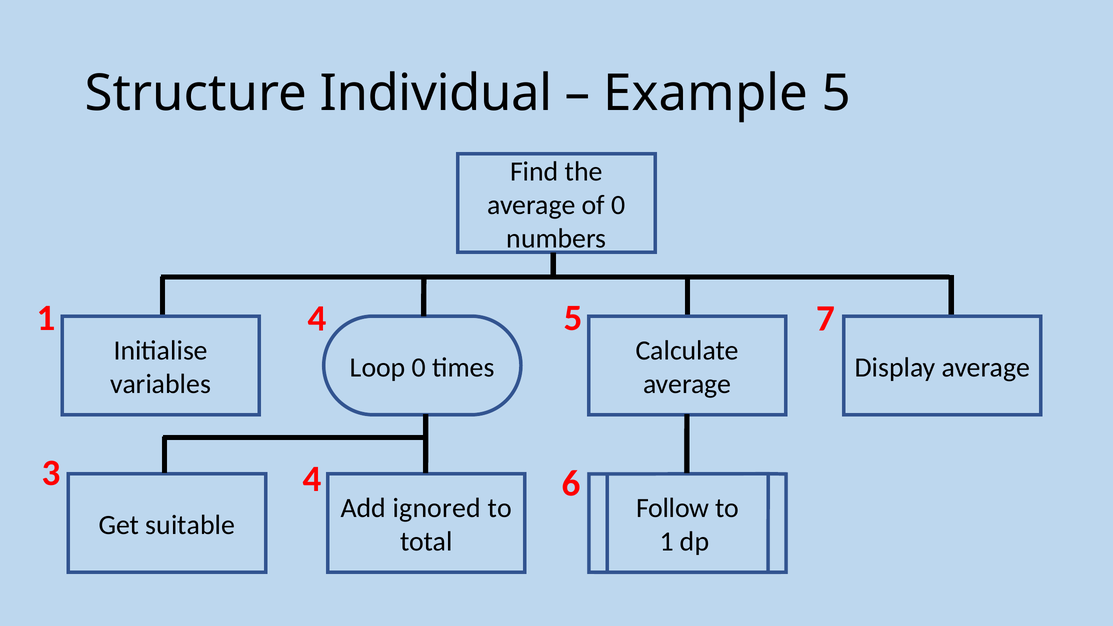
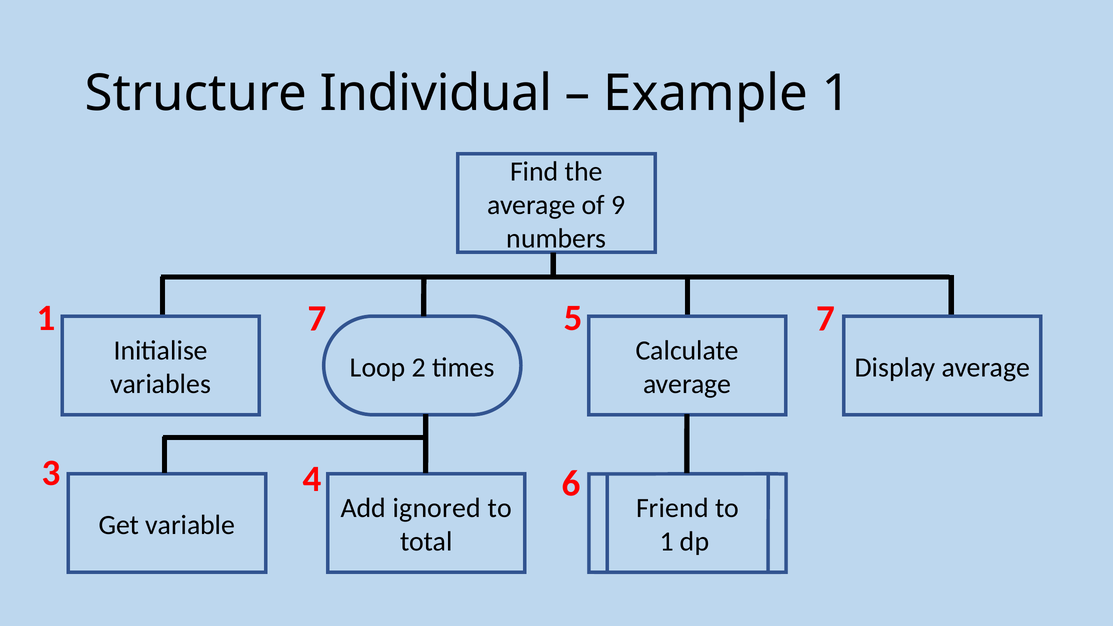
Example 5: 5 -> 1 (836, 93)
of 0: 0 -> 9 (618, 205)
1 4: 4 -> 7 (317, 319)
Loop 0: 0 -> 2 (419, 367)
Follow: Follow -> Friend (672, 508)
suitable: suitable -> variable (190, 525)
